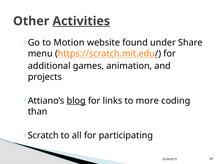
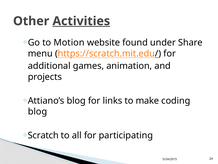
blog underline: present -> none (76, 100)
more: more -> make (147, 100)
than: than -> blog (38, 111)
